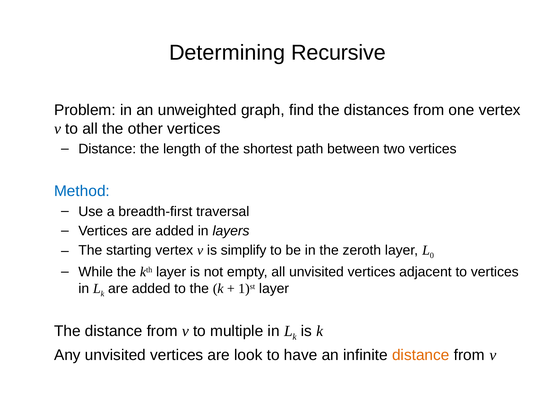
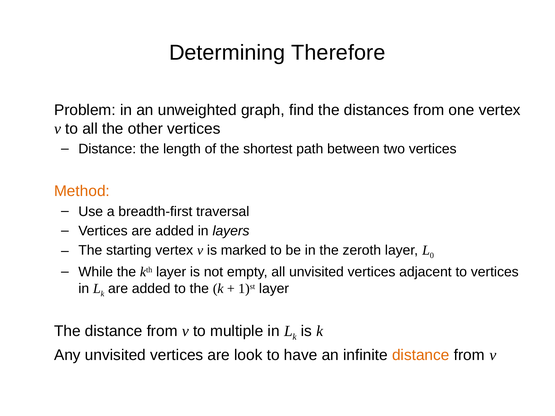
Recursive: Recursive -> Therefore (338, 53)
Method colour: blue -> orange (82, 191)
simplify: simplify -> marked (244, 250)
